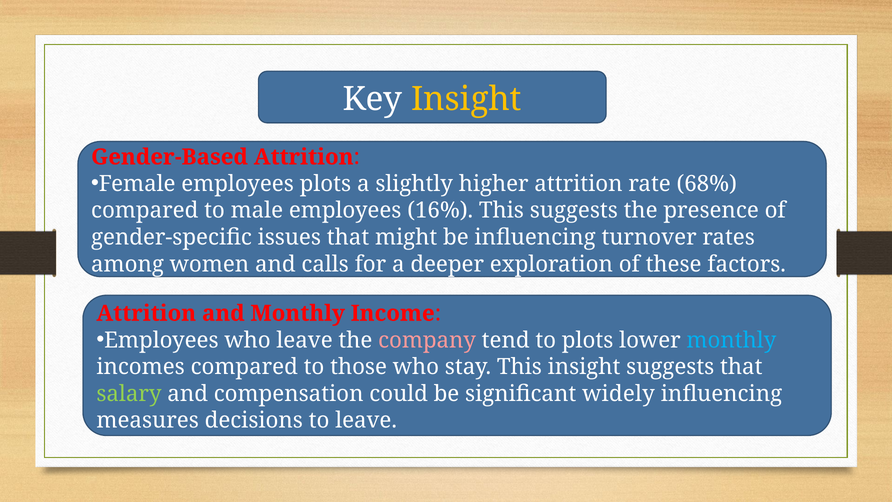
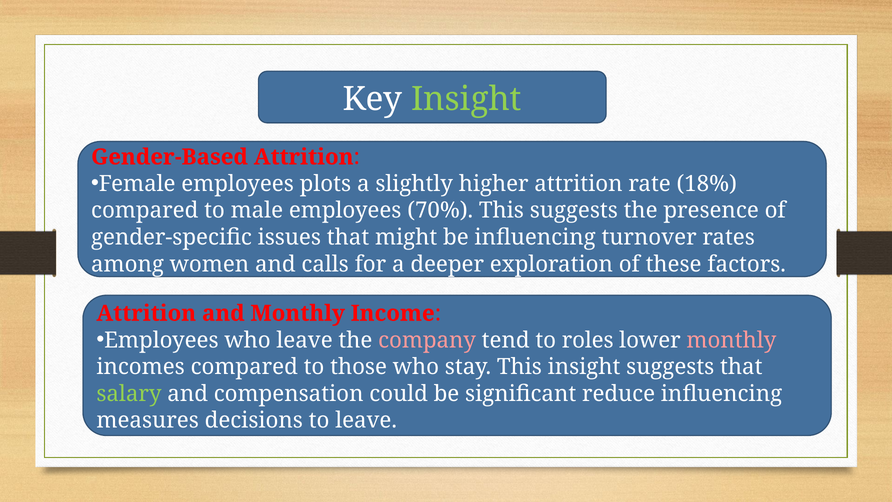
Insight colour: yellow -> light green (466, 99)
68%: 68% -> 18% (707, 184)
16%: 16% -> 70% (440, 210)
to plots: plots -> roles (588, 340)
monthly colour: light blue -> pink (731, 340)
widely: widely -> reduce (619, 394)
